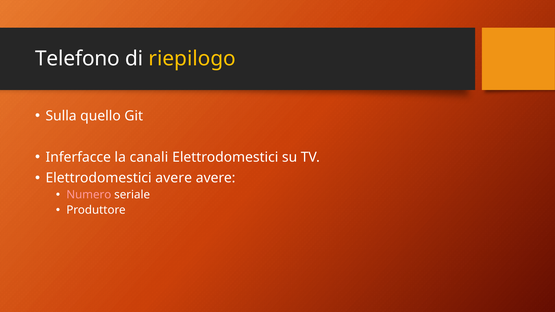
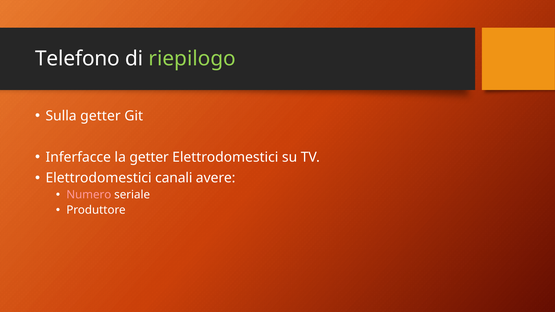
riepilogo colour: yellow -> light green (192, 59)
Sulla quello: quello -> getter (100, 116)
la canali: canali -> getter (149, 157)
Elettrodomestici avere: avere -> canali (174, 178)
